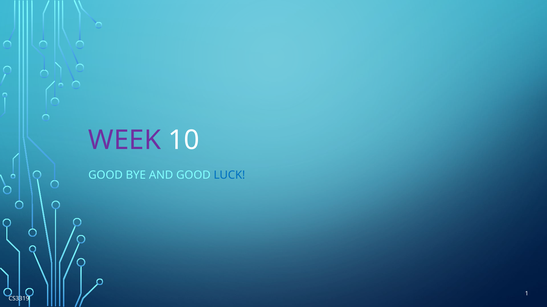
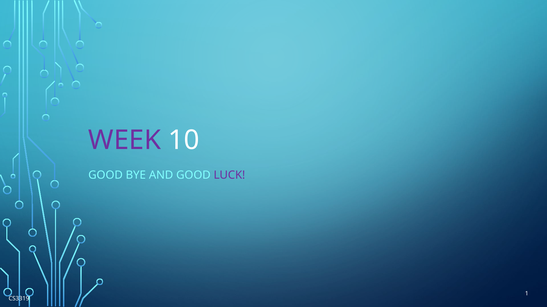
LUCK colour: blue -> purple (229, 175)
